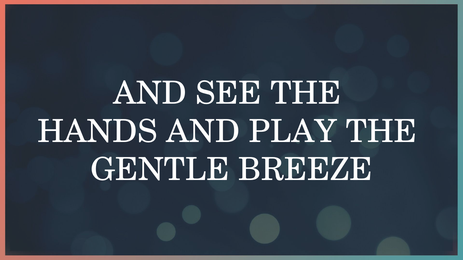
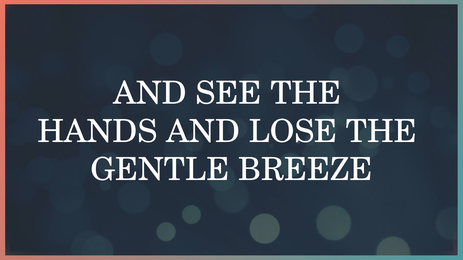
PLAY: PLAY -> LOSE (293, 132)
